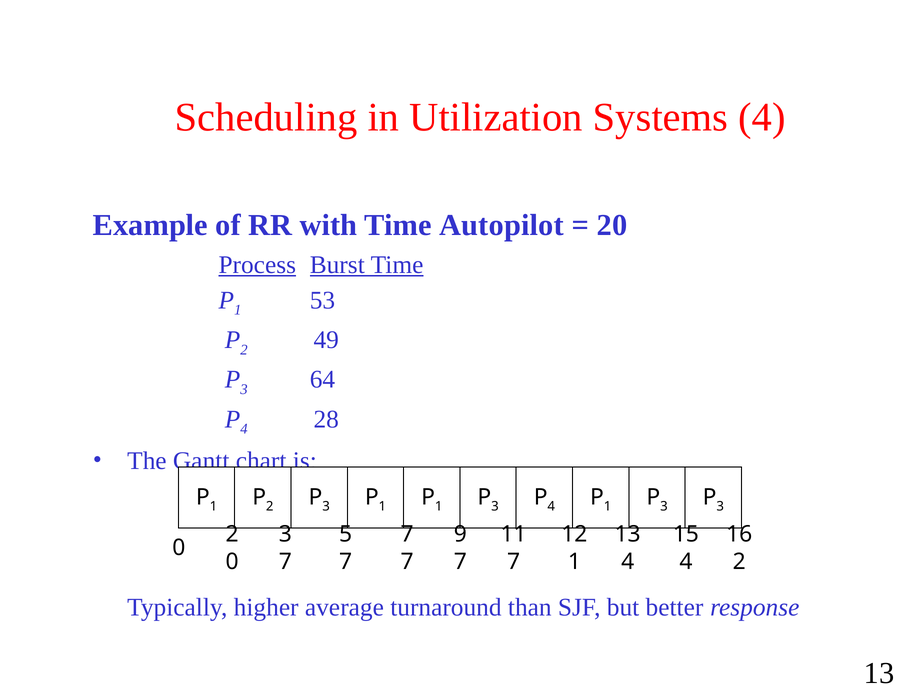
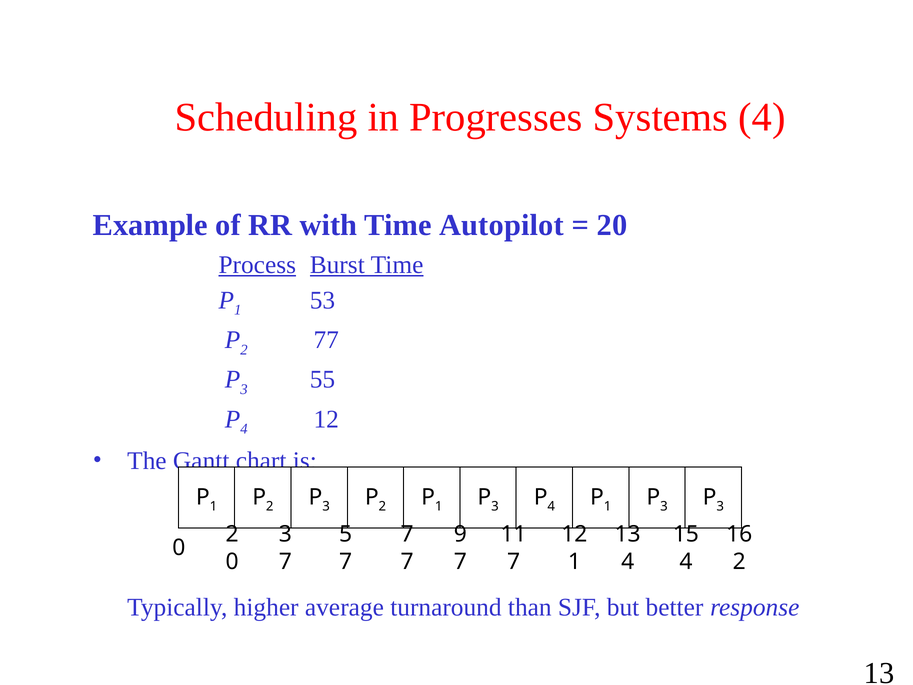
Utilization: Utilization -> Progresses (496, 117)
49: 49 -> 77 (326, 340)
64: 64 -> 55 (323, 379)
4 28: 28 -> 12 (326, 419)
1: 1 -> 2 (382, 506)
